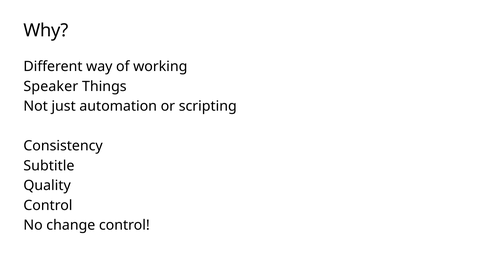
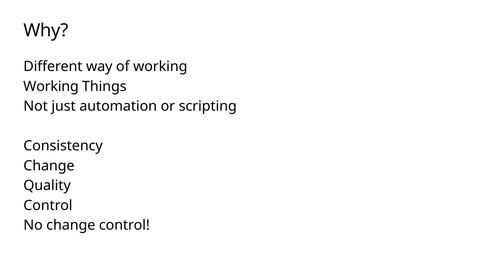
Speaker: Speaker -> Working (51, 87)
Subtitle: Subtitle -> Change (49, 166)
